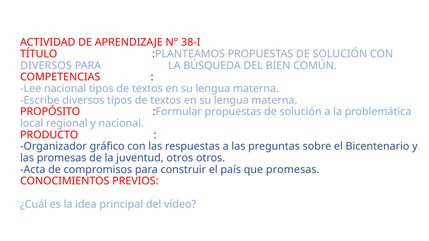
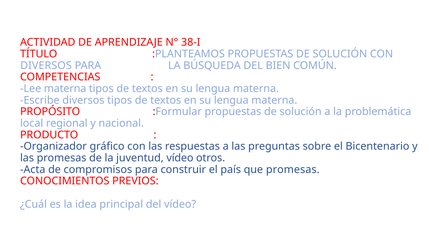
Lee nacional: nacional -> materna (65, 89)
juventud otros: otros -> vídeo (180, 158)
